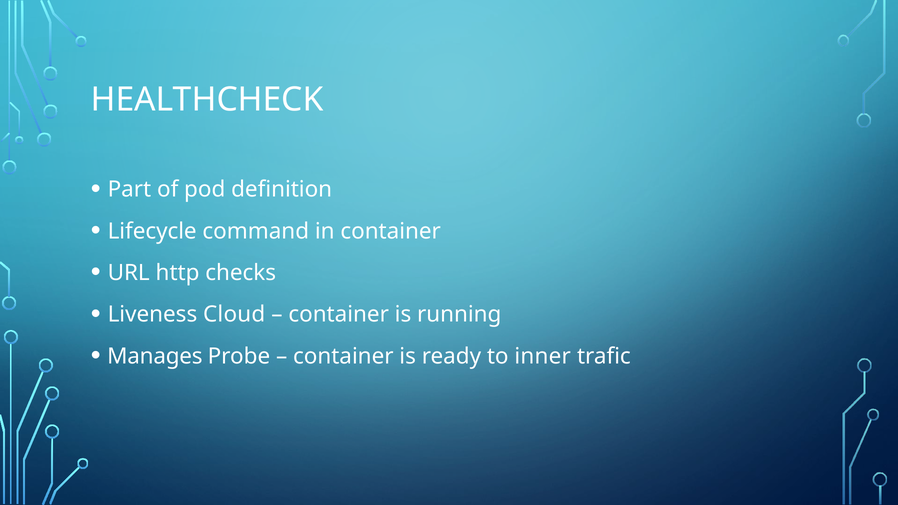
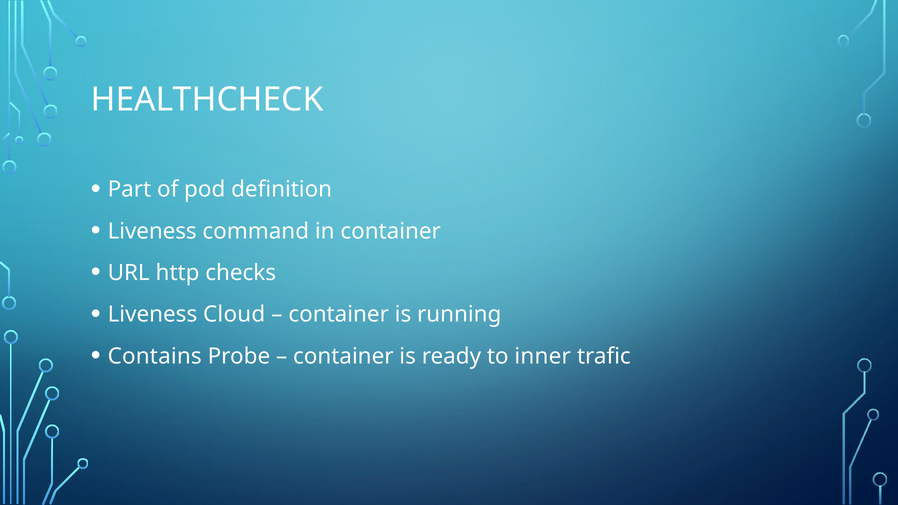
Lifecycle: Lifecycle -> Liveness (152, 231)
Manages: Manages -> Contains (155, 356)
